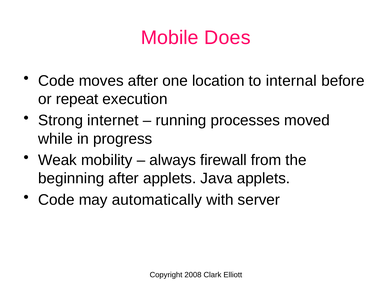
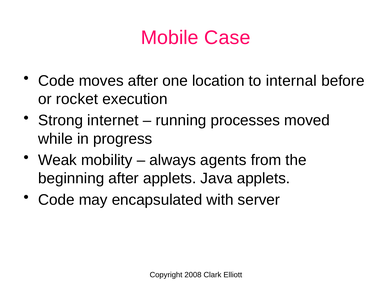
Does: Does -> Case (227, 38)
repeat: repeat -> rocket (77, 99)
firewall: firewall -> agents (223, 160)
automatically: automatically -> encapsulated (157, 200)
